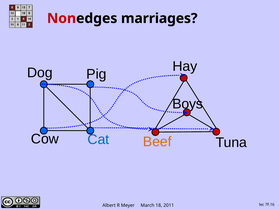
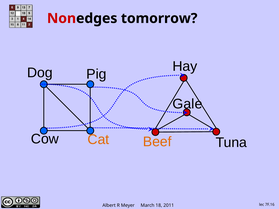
marriages: marriages -> tomorrow (159, 18)
Boys: Boys -> Gale (187, 104)
Cat colour: blue -> orange (98, 140)
